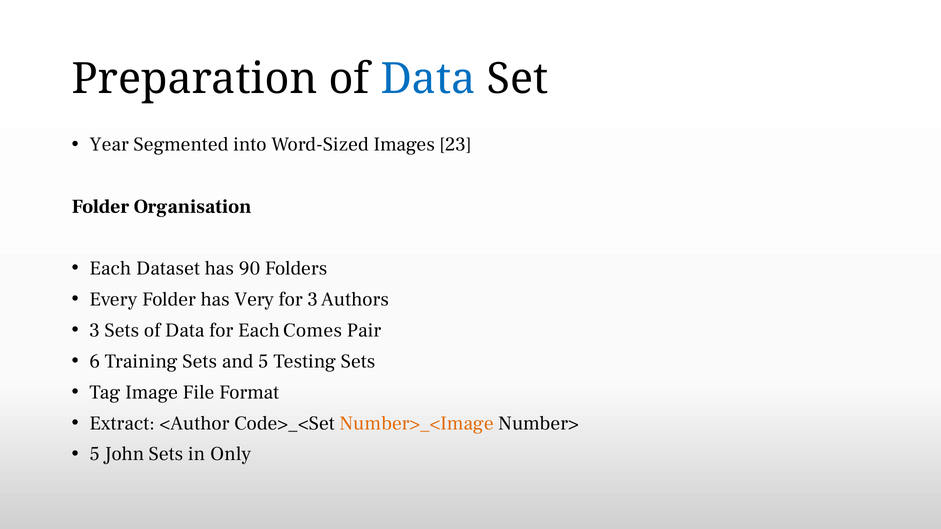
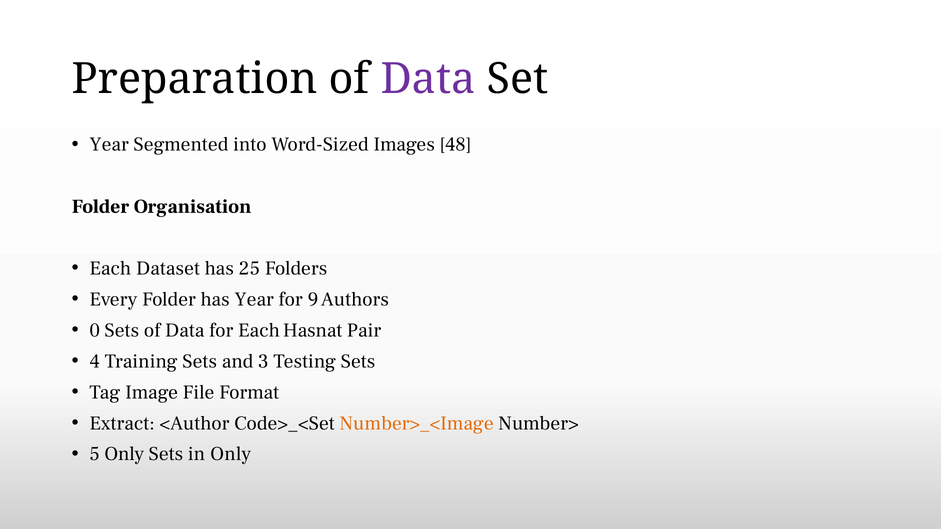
Data colour: blue -> purple (428, 79)
23: 23 -> 48 (455, 144)
90: 90 -> 25 (249, 268)
has Very: Very -> Year (254, 299)
for 3: 3 -> 9 (313, 299)
3: 3 -> 0 (95, 330)
Comes: Comes -> Hasnat (313, 330)
6: 6 -> 4 (95, 361)
and 5: 5 -> 3 (263, 361)
5 John: John -> Only (124, 454)
